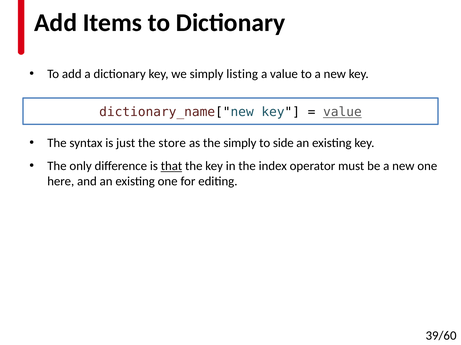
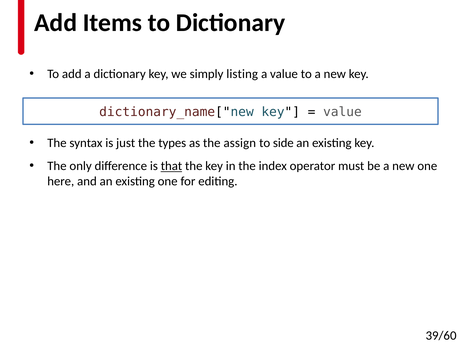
value underline: present -> none (342, 112)
store: store -> types (172, 143)
the simply: simply -> assign (240, 143)
